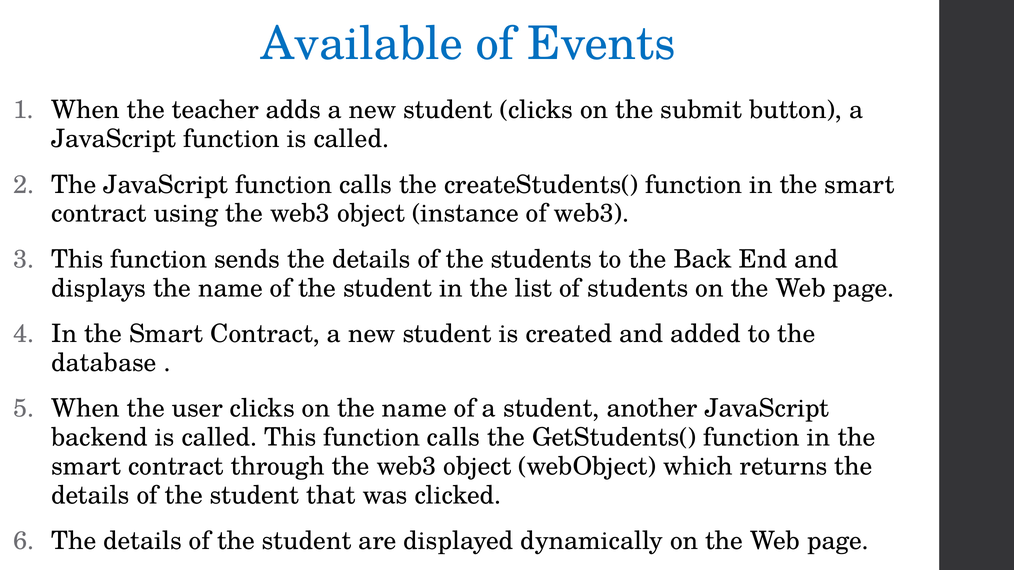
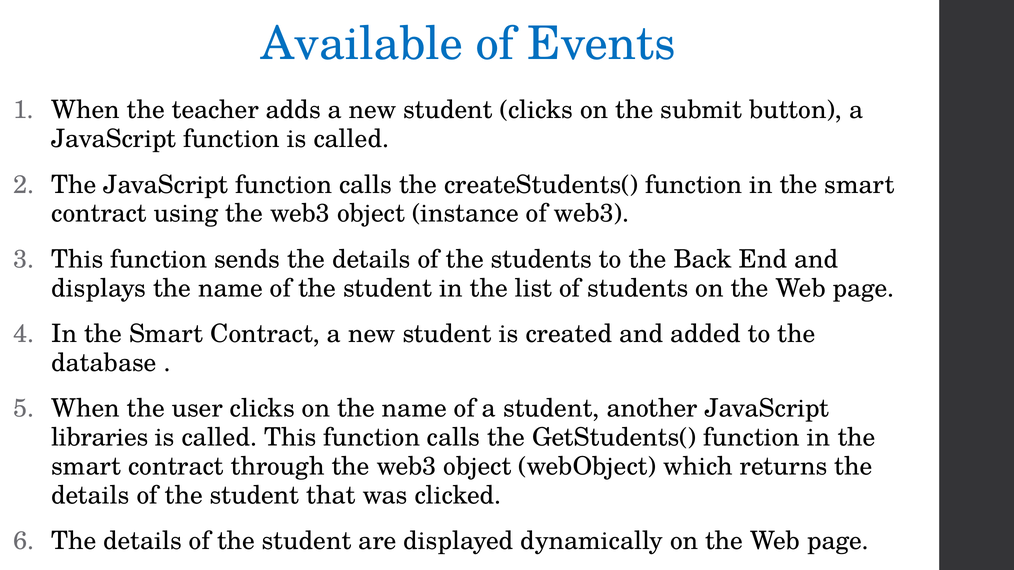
backend: backend -> libraries (100, 438)
